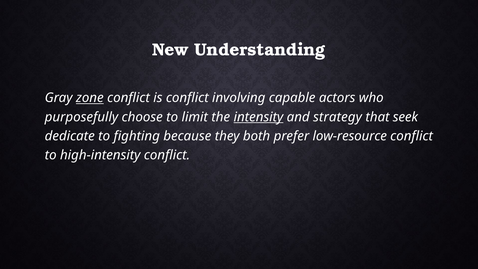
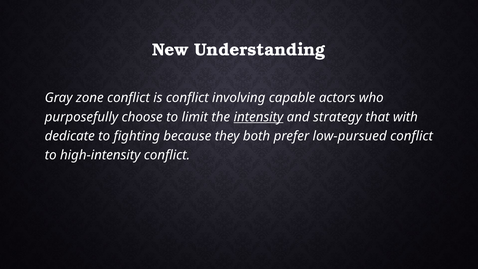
zone underline: present -> none (90, 98)
seek: seek -> with (405, 117)
low-resource: low-resource -> low-pursued (350, 136)
